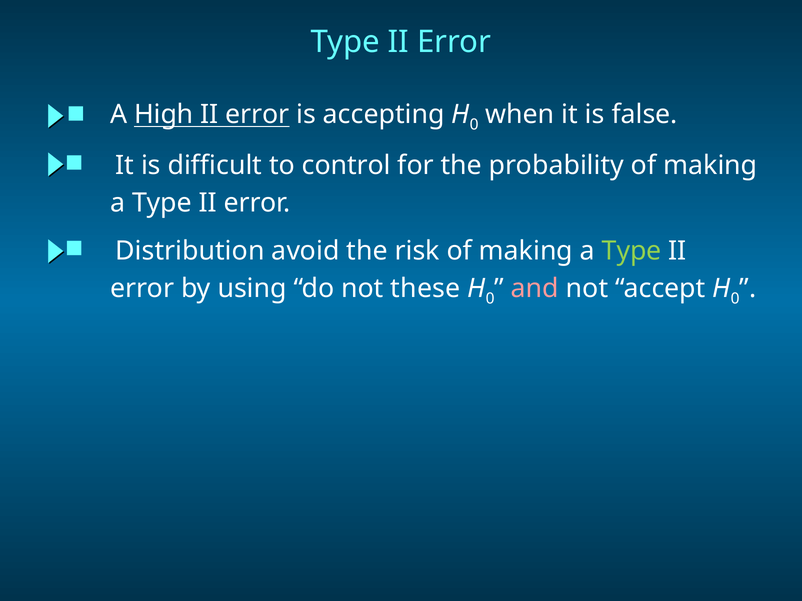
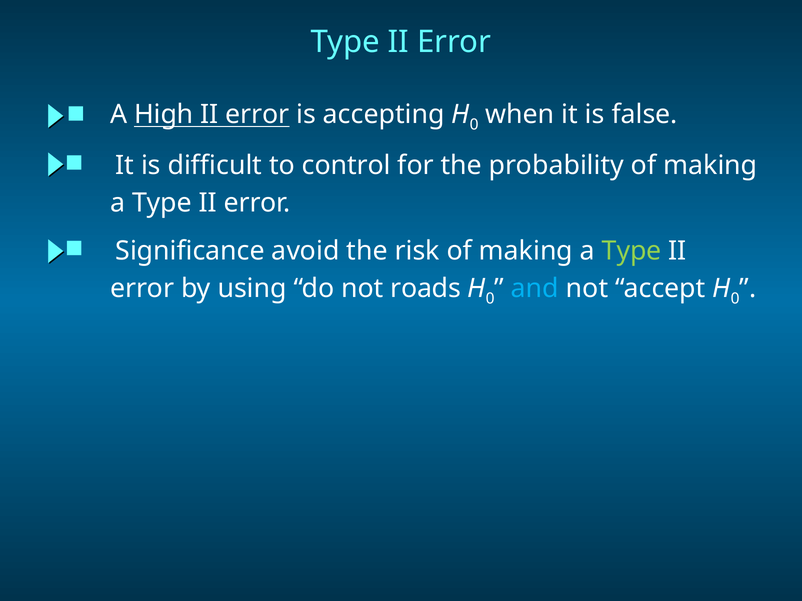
Distribution: Distribution -> Significance (190, 251)
these: these -> roads (426, 288)
and colour: pink -> light blue (535, 288)
